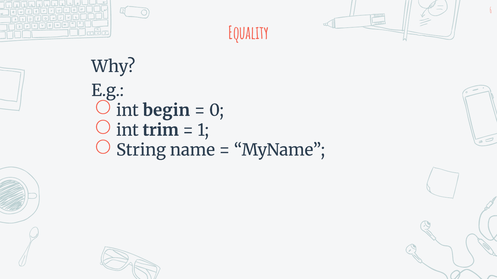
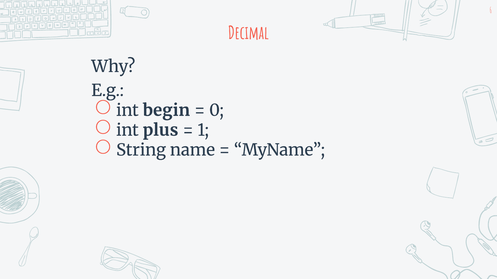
Equality: Equality -> Decimal (249, 33)
trim: trim -> plus (161, 131)
